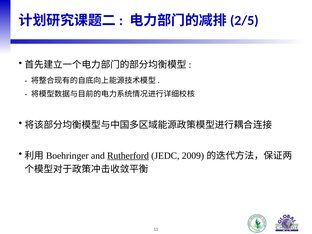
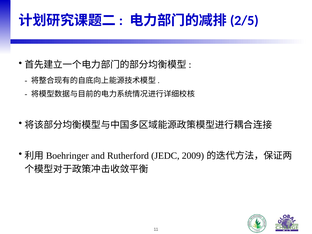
Rutherford underline: present -> none (128, 156)
